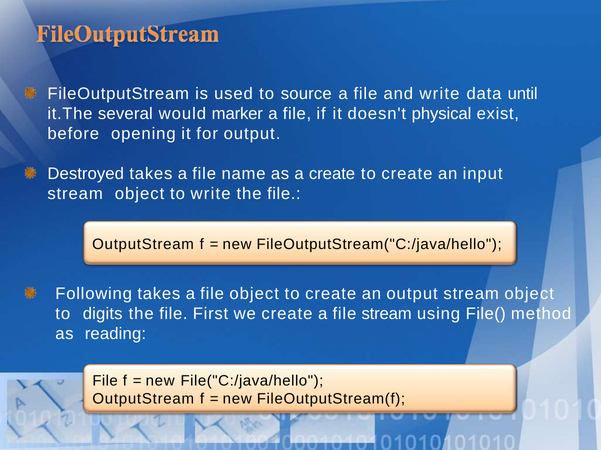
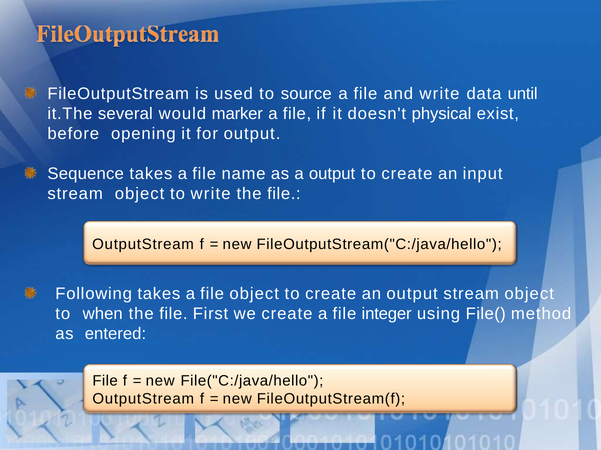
Destroyed: Destroyed -> Sequence (86, 174)
a create: create -> output (332, 174)
digits: digits -> when (103, 314)
file stream: stream -> integer (387, 314)
reading: reading -> entered (115, 334)
